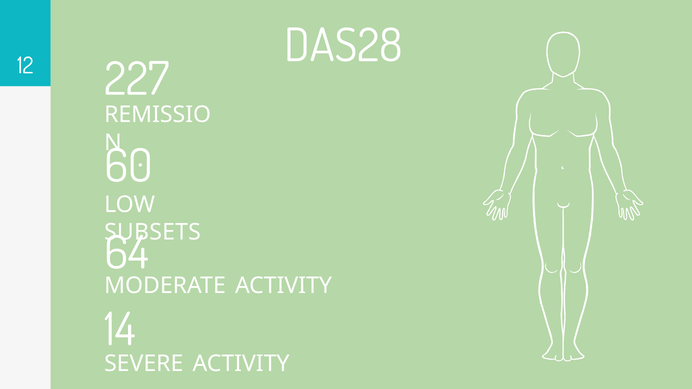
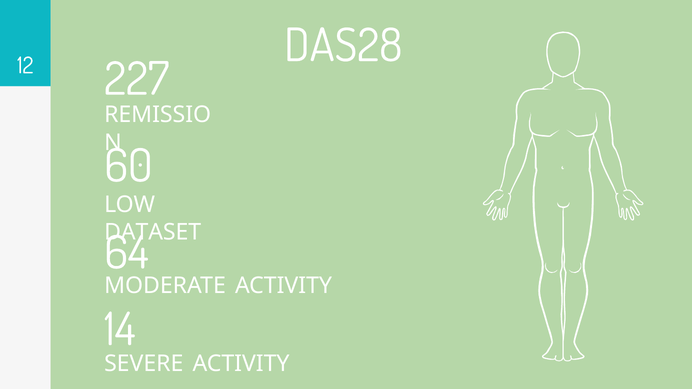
SUBSETS: SUBSETS -> DATASET (153, 232)
